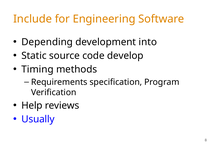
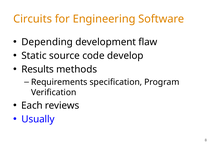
Include: Include -> Circuits (33, 19)
into: into -> flaw (148, 42)
Timing: Timing -> Results (38, 69)
Help: Help -> Each (32, 105)
